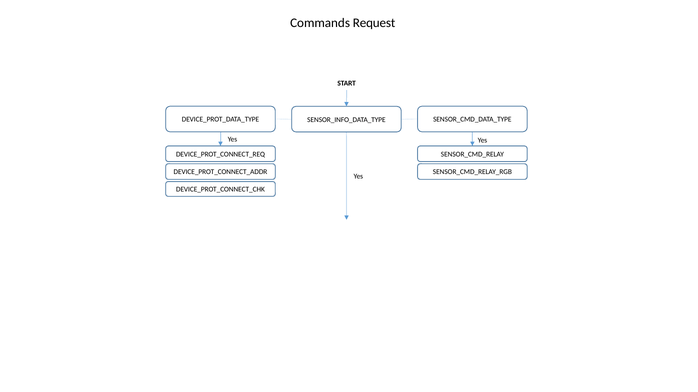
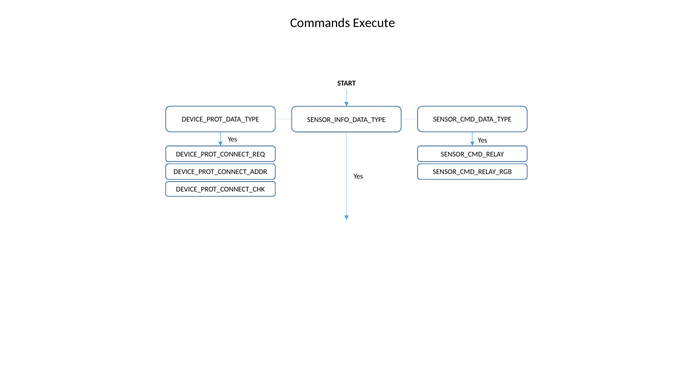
Request: Request -> Execute (374, 23)
